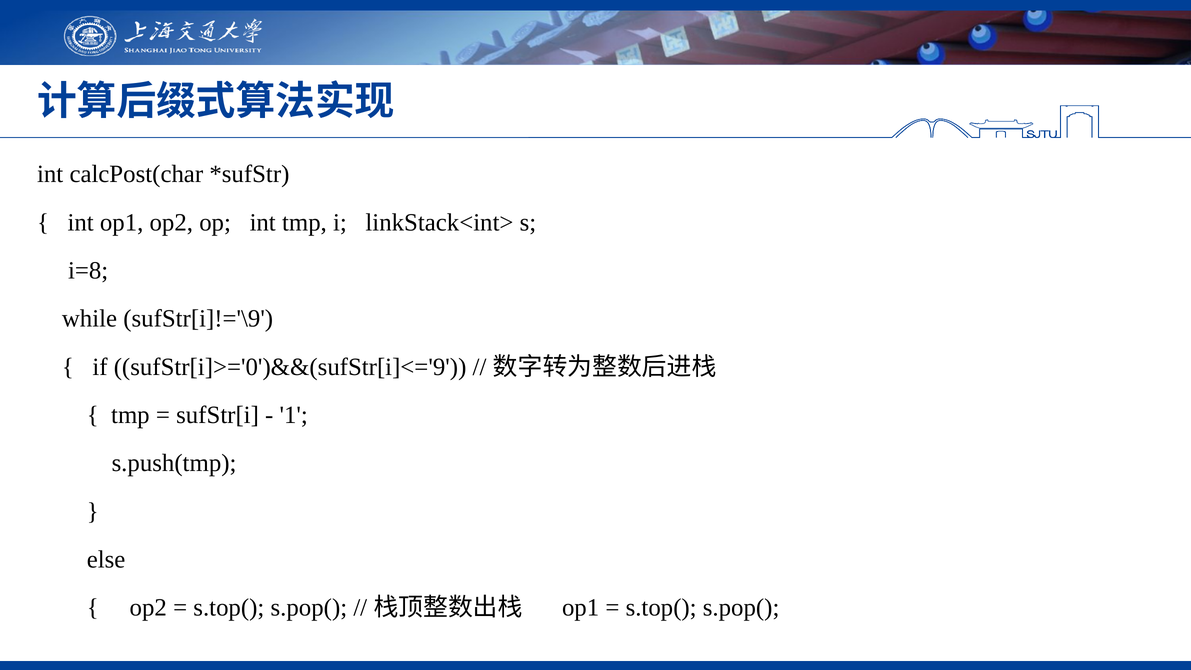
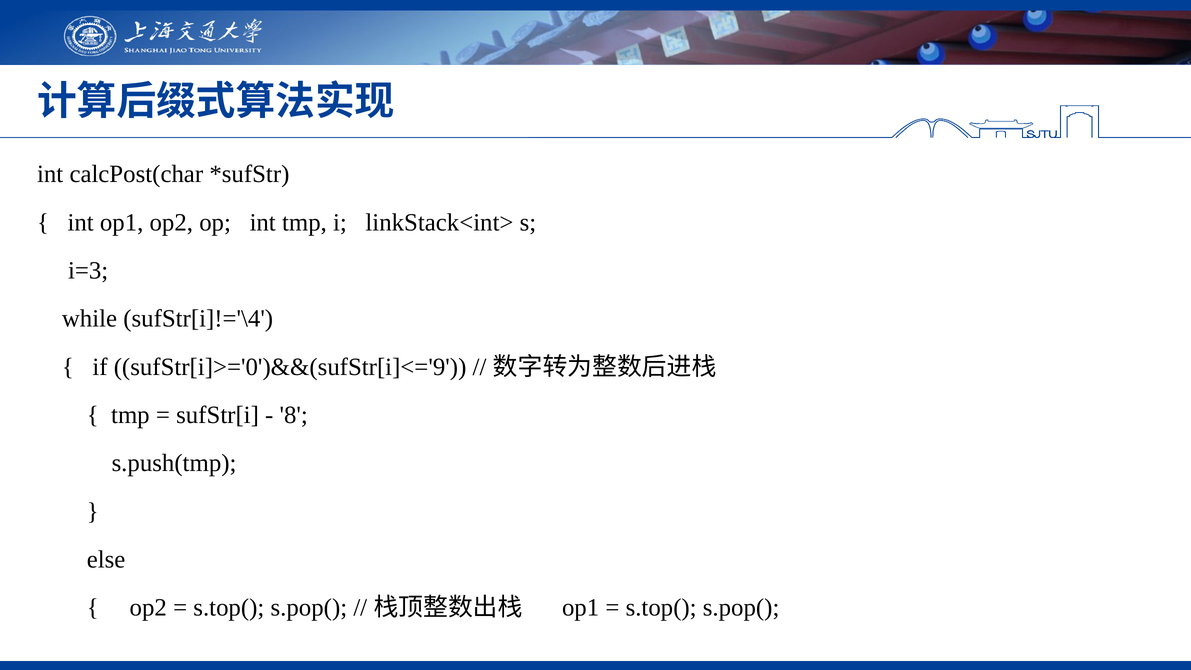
i=8: i=8 -> i=3 (88, 271)
sufStr[i]!='\9: sufStr[i]!='\9 -> sufStr[i]!='\4 (198, 319)
1: 1 -> 8 (294, 415)
